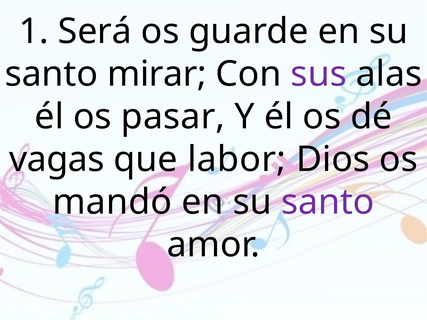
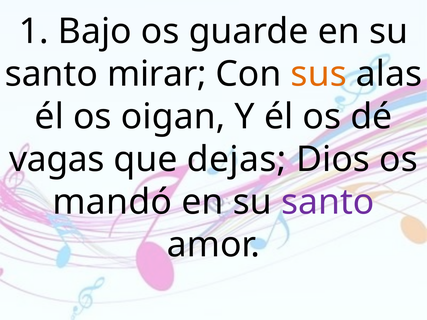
Será: Será -> Bajo (95, 31)
sus colour: purple -> orange (319, 74)
pasar: pasar -> oigan (173, 117)
labor: labor -> dejas (237, 159)
